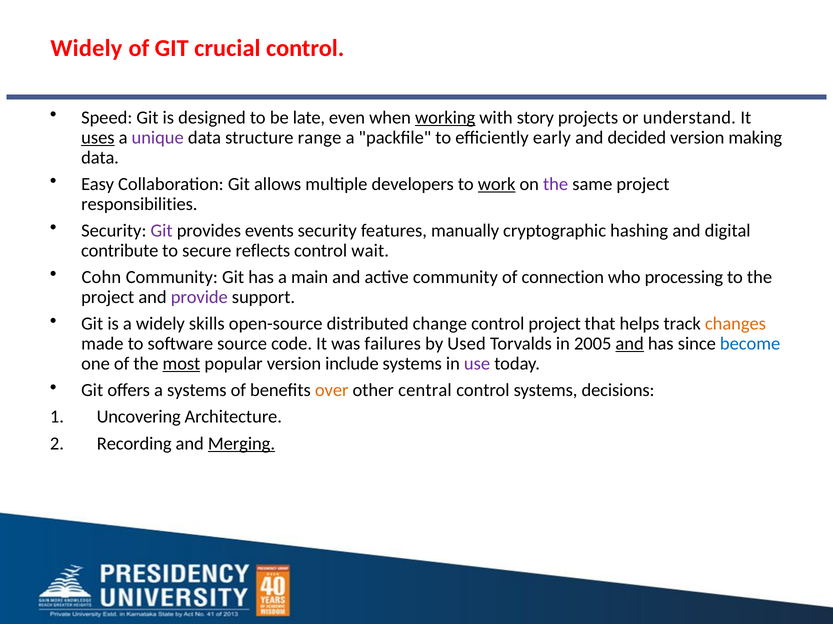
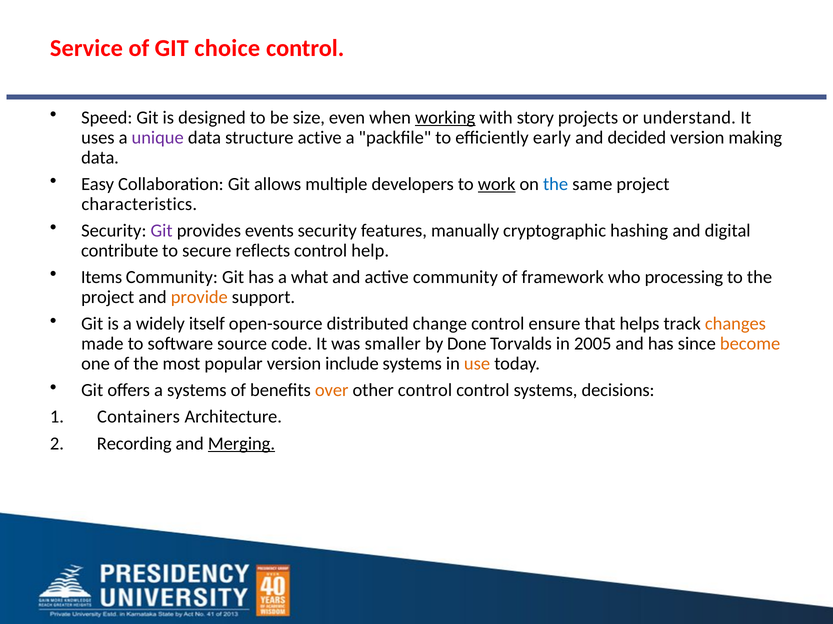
Widely: Widely -> Service (86, 48)
crucial: crucial -> choice (227, 48)
late: late -> size (309, 118)
uses underline: present -> none (98, 138)
structure range: range -> active (320, 138)
the colour: purple -> blue (556, 184)
responsibilities: responsibilities -> characteristics (139, 204)
wait: wait -> help (370, 251)
Cohn: Cohn -> Items (102, 278)
main: main -> what (310, 278)
connection: connection -> framework (563, 278)
provide colour: purple -> orange (199, 297)
skills: skills -> itself (207, 324)
control project: project -> ensure (554, 324)
failures: failures -> smaller (393, 344)
Used: Used -> Done (467, 344)
and underline: present -> none (630, 344)
become colour: blue -> orange (750, 344)
most underline: present -> none (181, 364)
use colour: purple -> orange (477, 364)
other central: central -> control (425, 391)
Uncovering: Uncovering -> Containers (139, 417)
